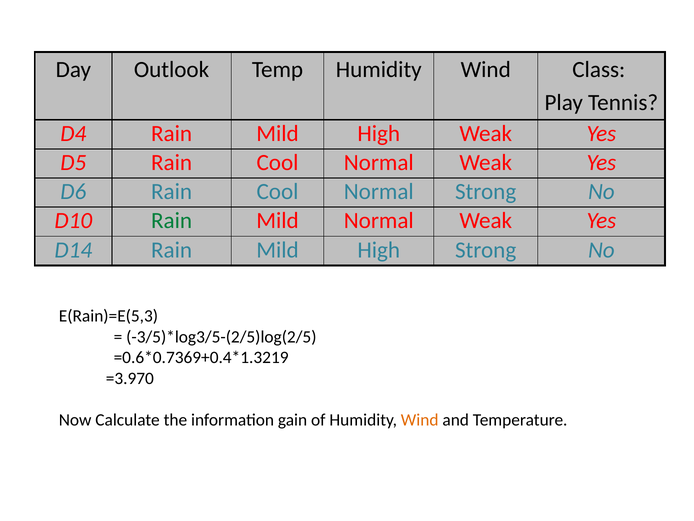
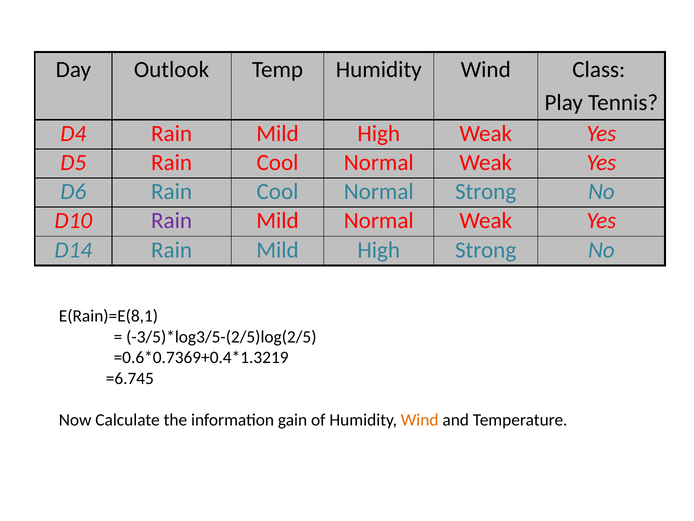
Rain colour: green -> purple (172, 221)
E(Rain)=E(5,3: E(Rain)=E(5,3 -> E(Rain)=E(8,1 (108, 316)
=3.970: =3.970 -> =6.745 (130, 378)
